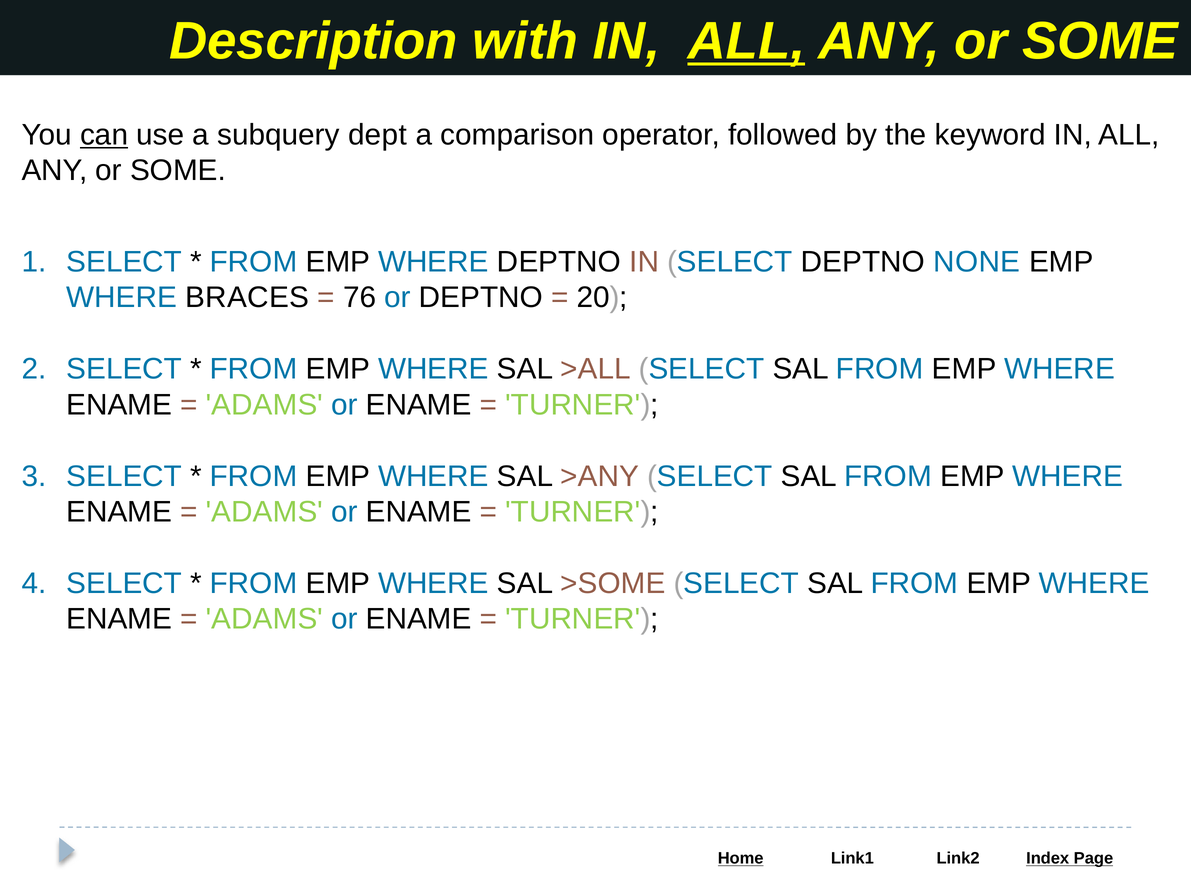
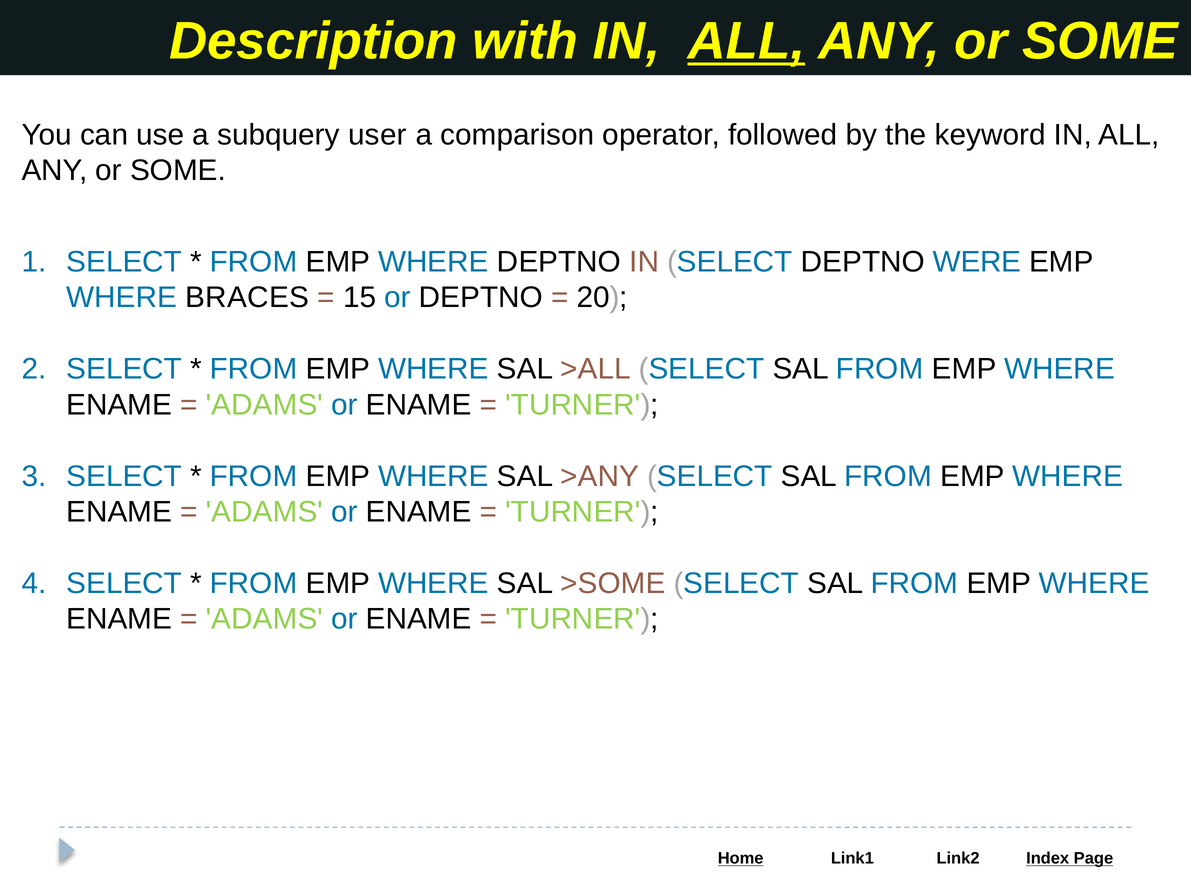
can underline: present -> none (104, 135)
dept: dept -> user (377, 135)
NONE: NONE -> WERE (977, 262)
76: 76 -> 15 (360, 298)
